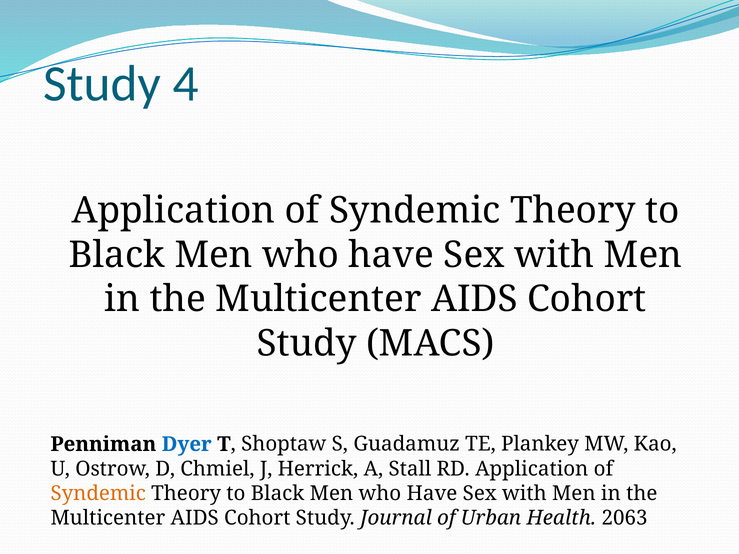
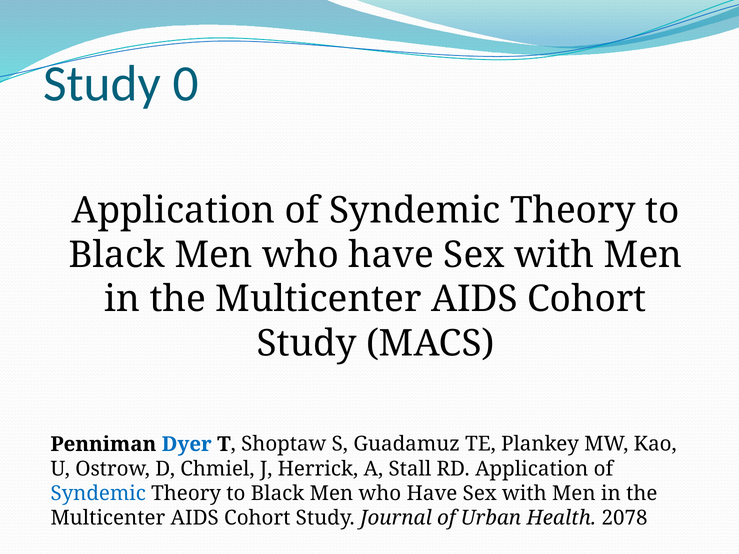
4: 4 -> 0 (186, 84)
Syndemic colour: orange -> blue (98, 494)
2063: 2063 -> 2078 (625, 518)
